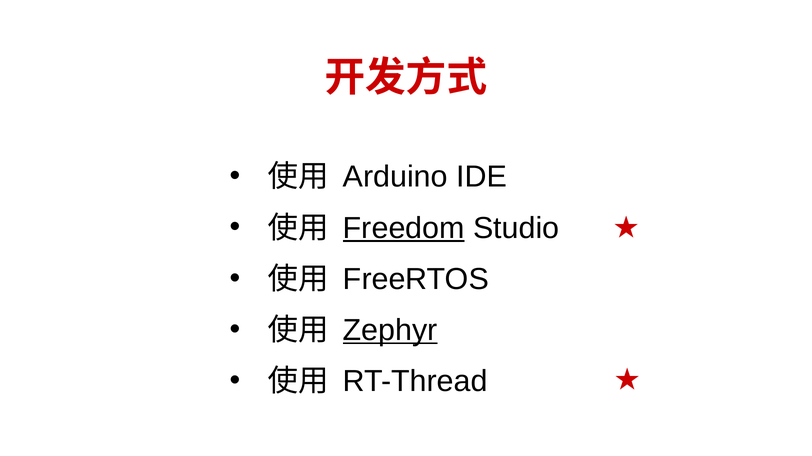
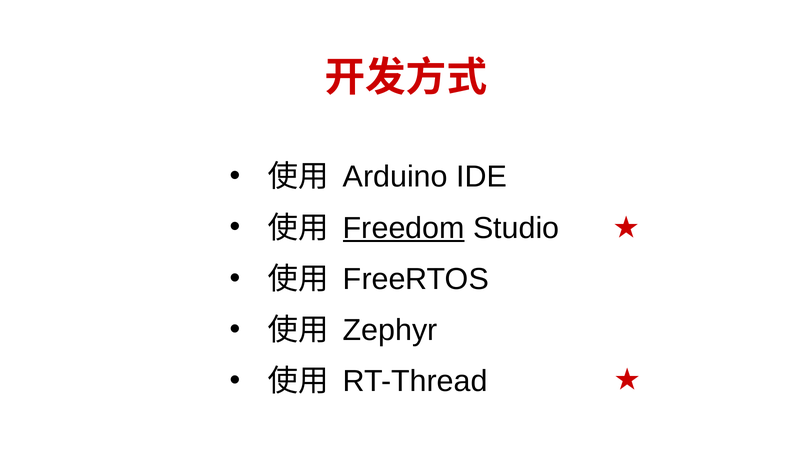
Zephyr underline: present -> none (390, 331)
